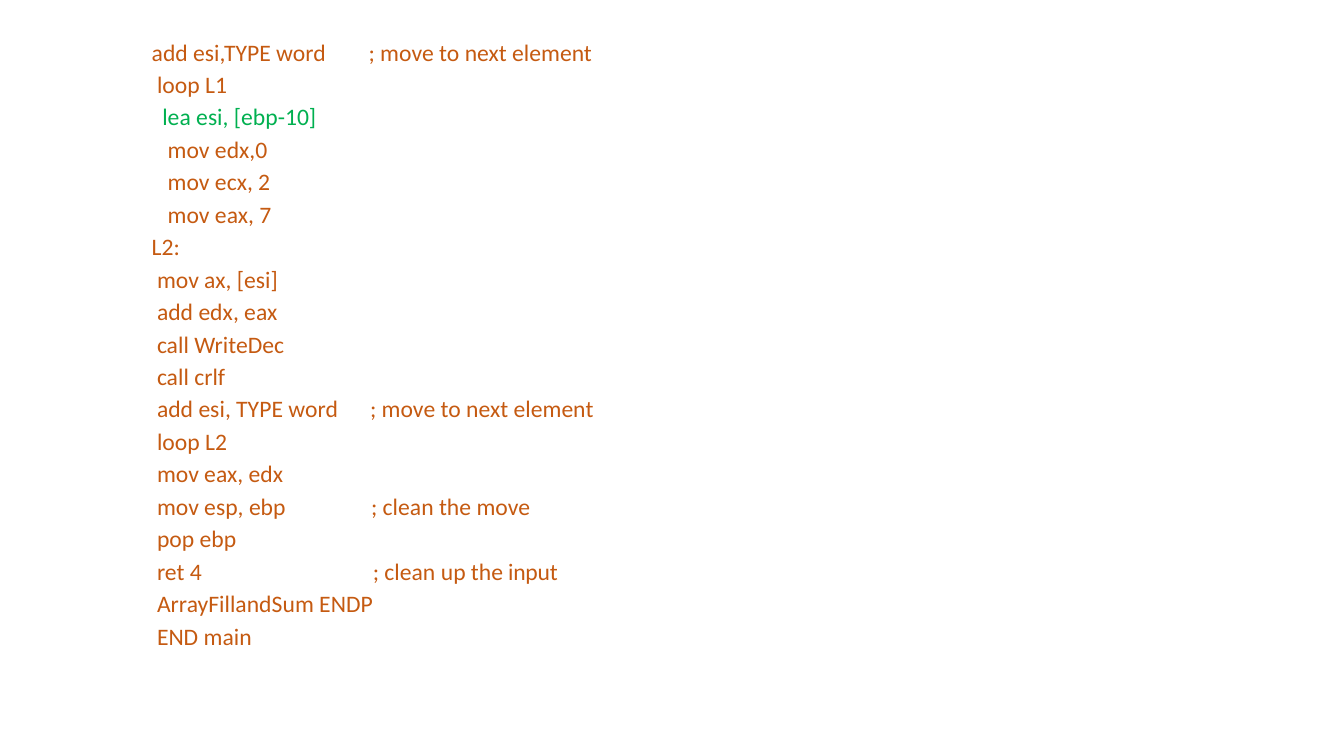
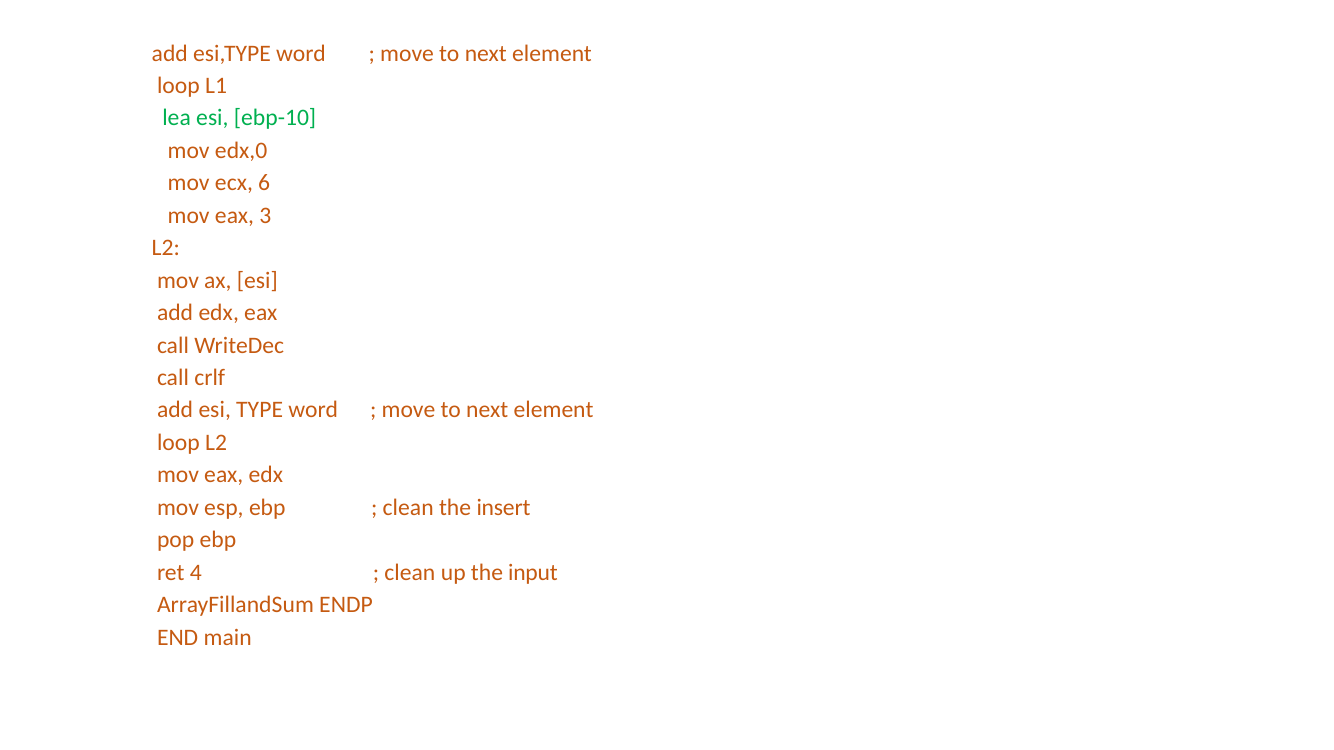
2: 2 -> 6 (264, 183)
7: 7 -> 3 (265, 216)
the move: move -> insert (503, 508)
